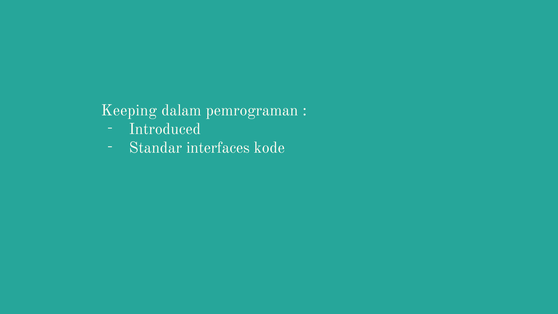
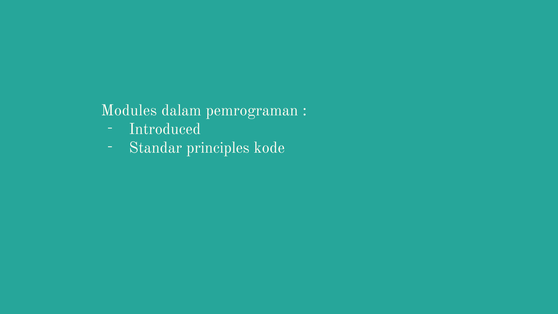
Keeping: Keeping -> Modules (129, 111)
interfaces: interfaces -> principles (218, 148)
